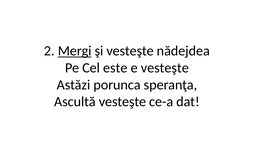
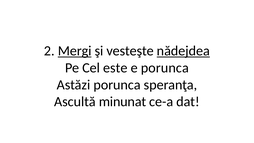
nădejdea underline: none -> present (183, 51)
e vesteşte: vesteşte -> porunca (165, 68)
Ascultă vesteşte: vesteşte -> minunat (122, 102)
